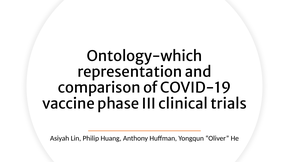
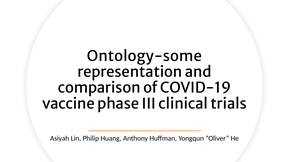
Ontology-which: Ontology-which -> Ontology-some (144, 56)
